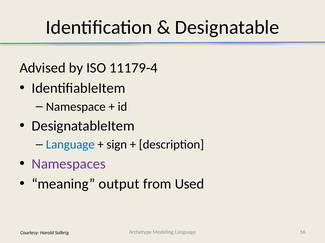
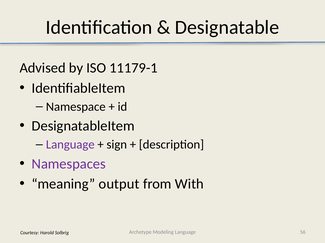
11179-4: 11179-4 -> 11179-1 (134, 68)
Language colour: blue -> purple (70, 145)
Used: Used -> With (189, 185)
